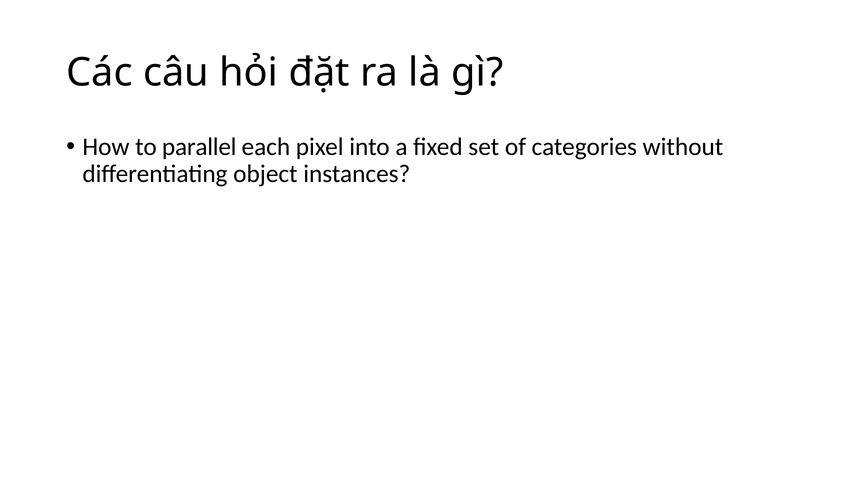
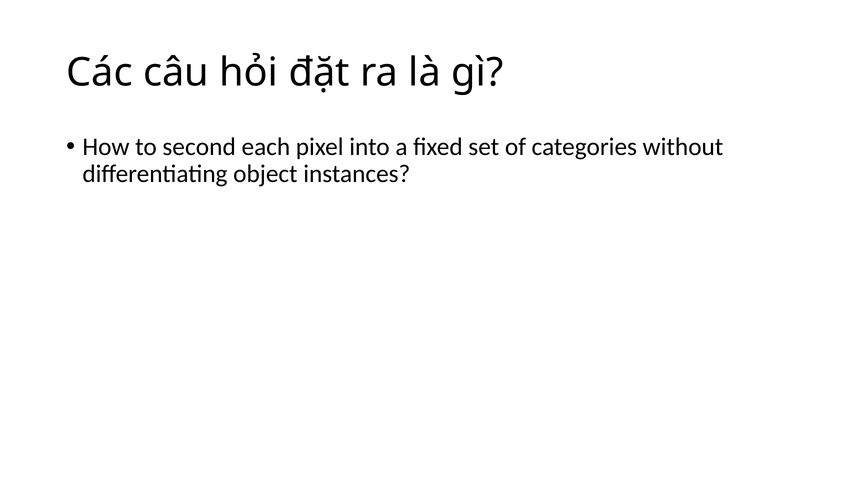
parallel: parallel -> second (199, 147)
